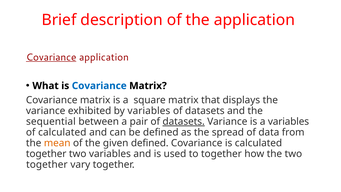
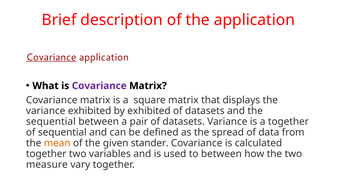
Covariance colour: blue -> purple (99, 86)
by variables: variables -> exhibited (149, 111)
datasets underline: present -> none (184, 121)
a variables: variables -> together (288, 121)
of calculated: calculated -> sequential (62, 132)
given defined: defined -> stander (150, 143)
to together: together -> between (221, 154)
together: together -> measure (47, 164)
